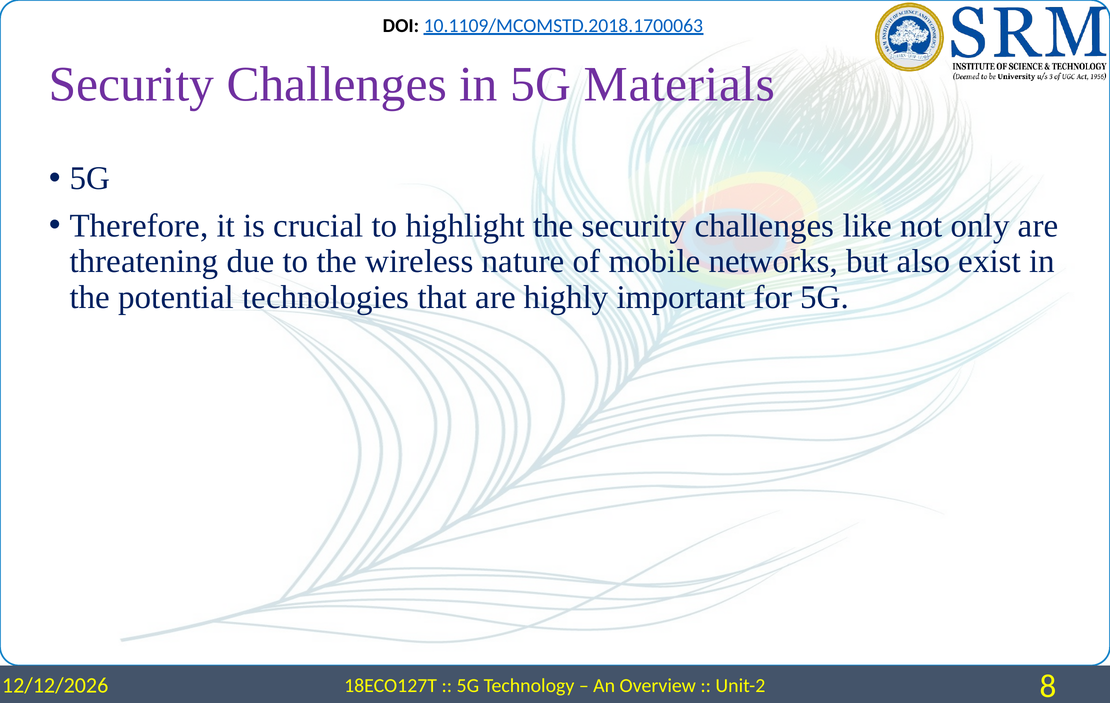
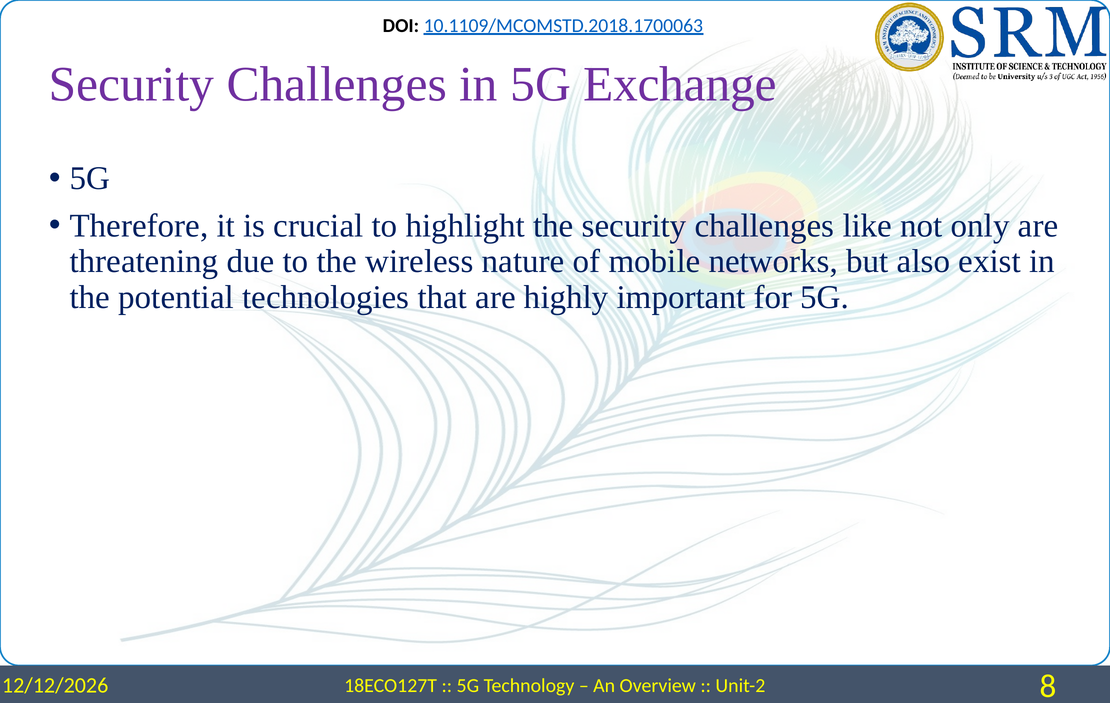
Materials: Materials -> Exchange (680, 84)
